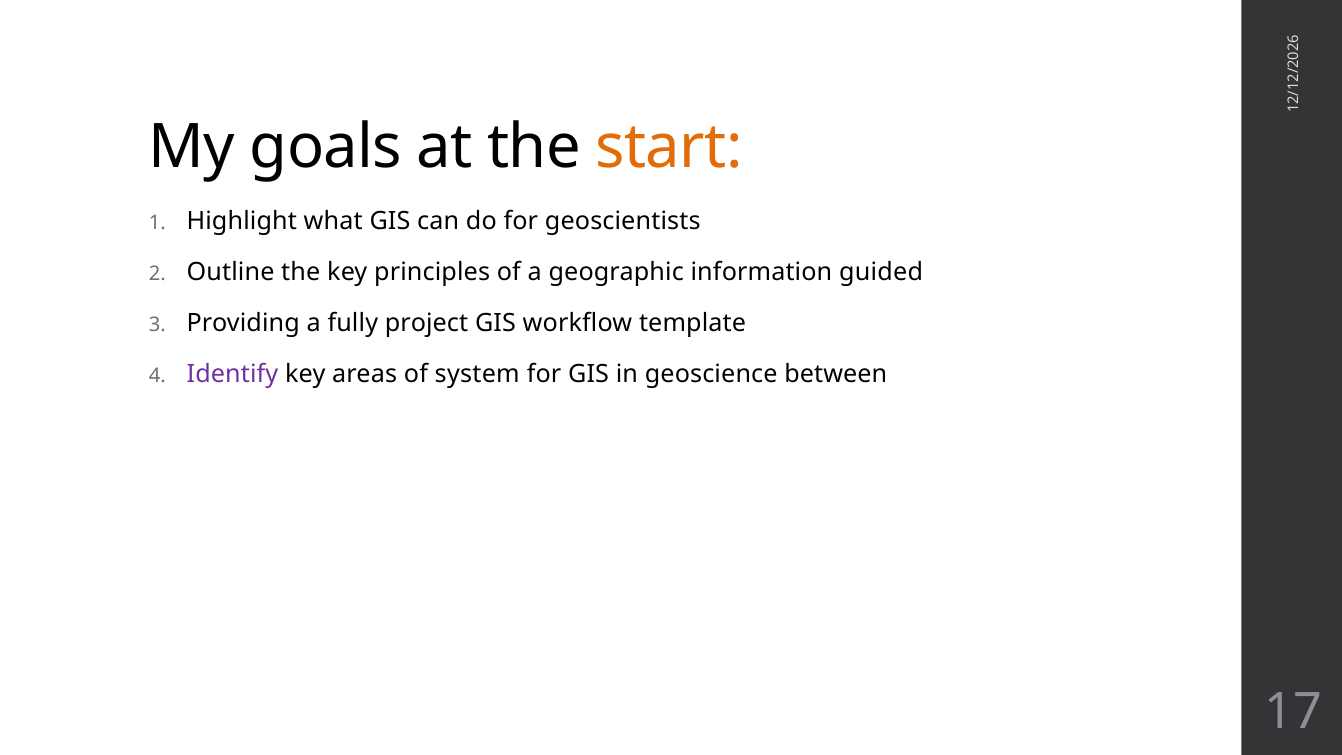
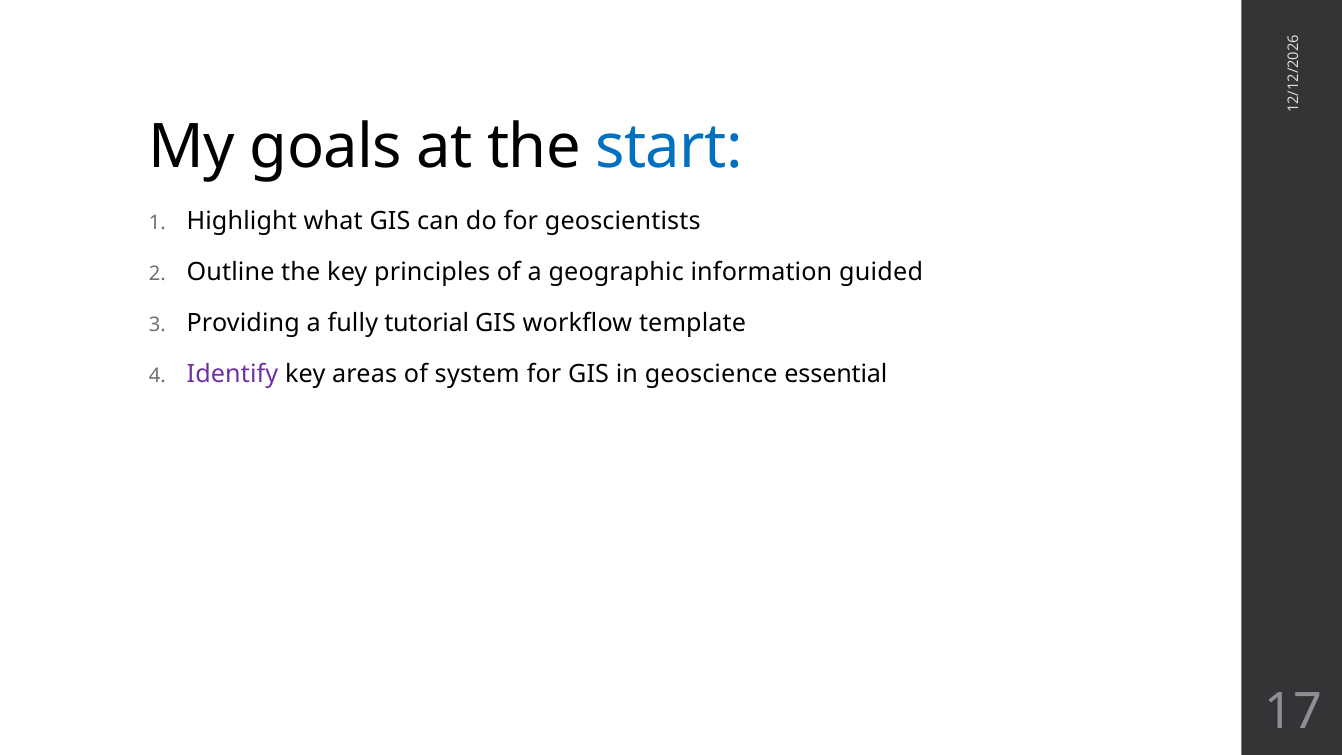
start colour: orange -> blue (669, 148)
project: project -> tutorial (427, 323)
between: between -> essential (836, 374)
